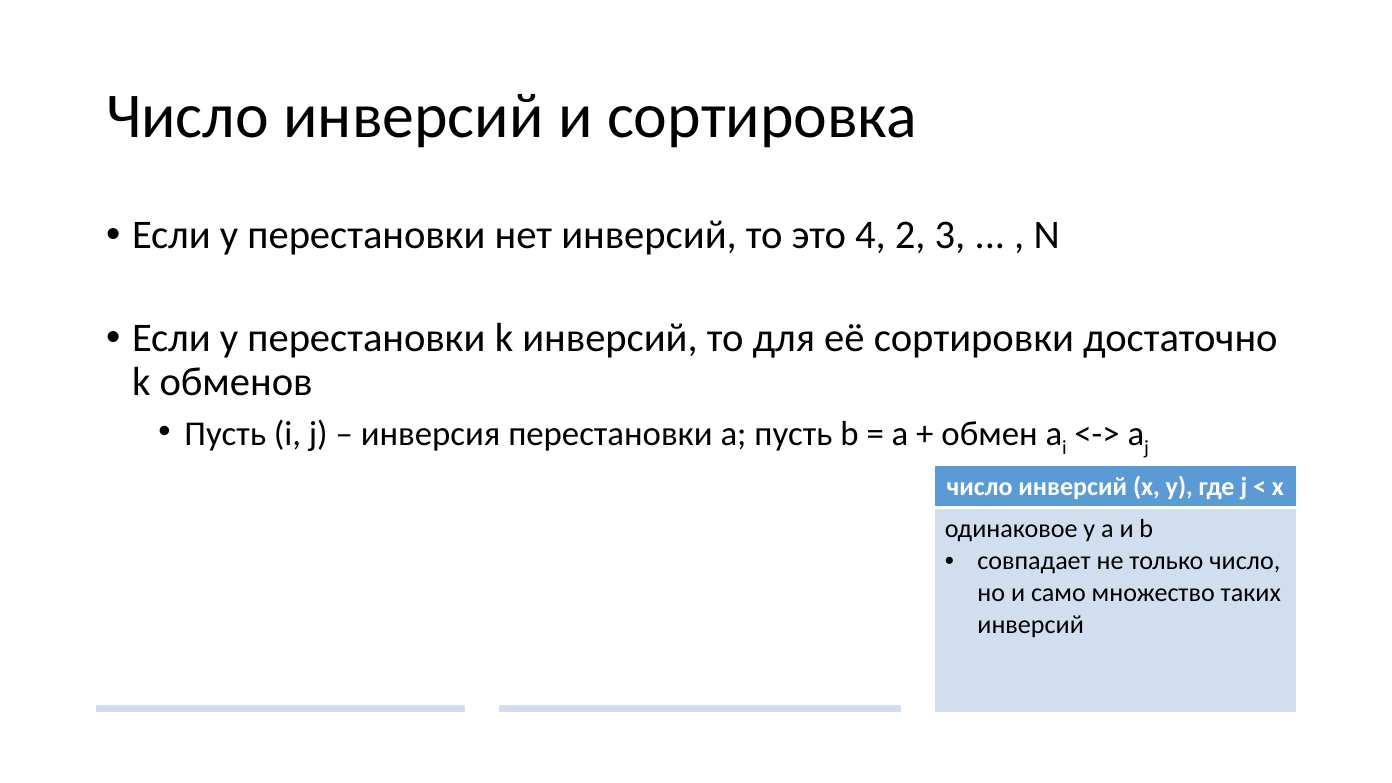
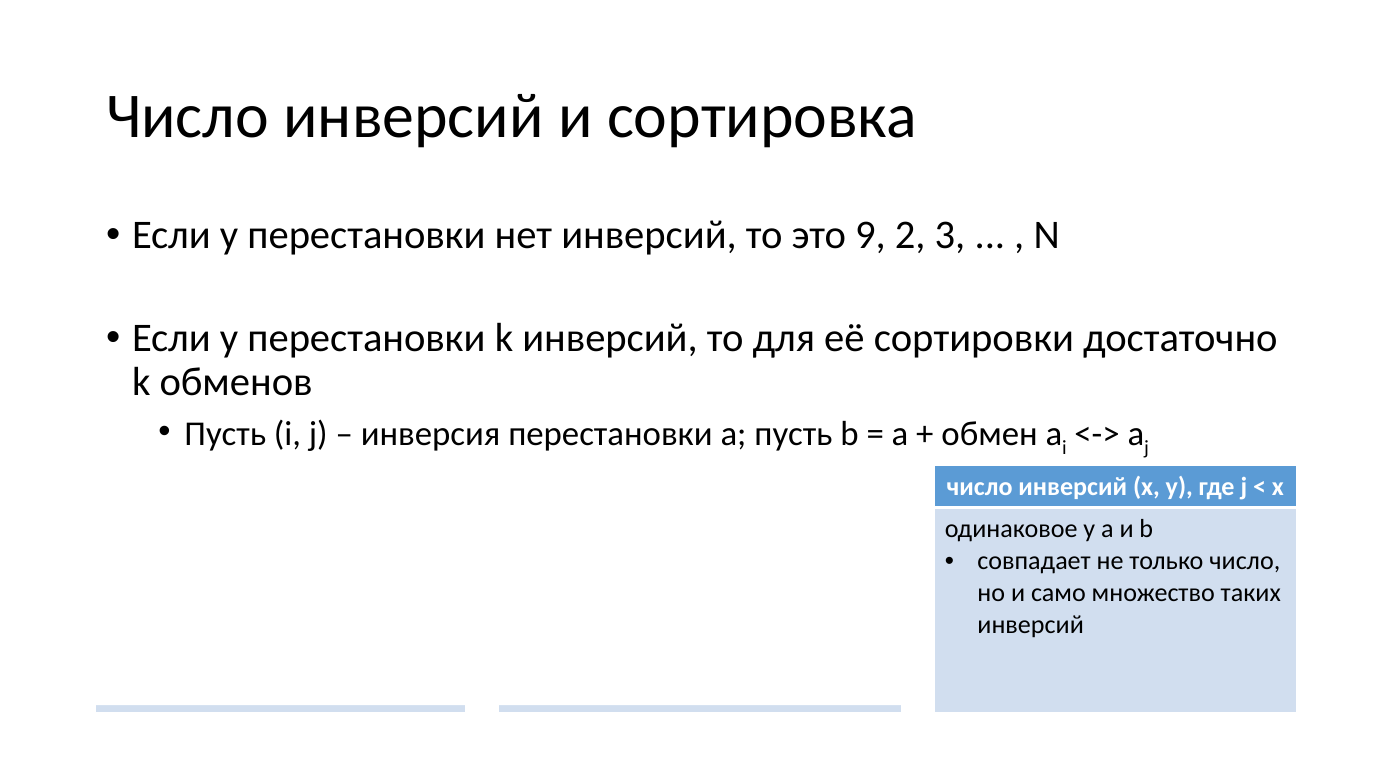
4: 4 -> 9 (870, 235)
